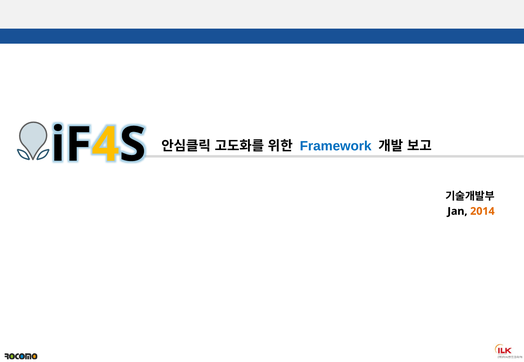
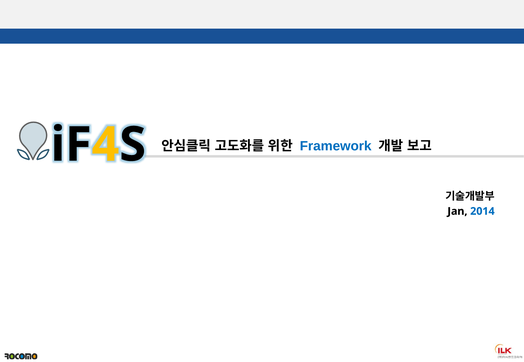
2014 colour: orange -> blue (482, 212)
